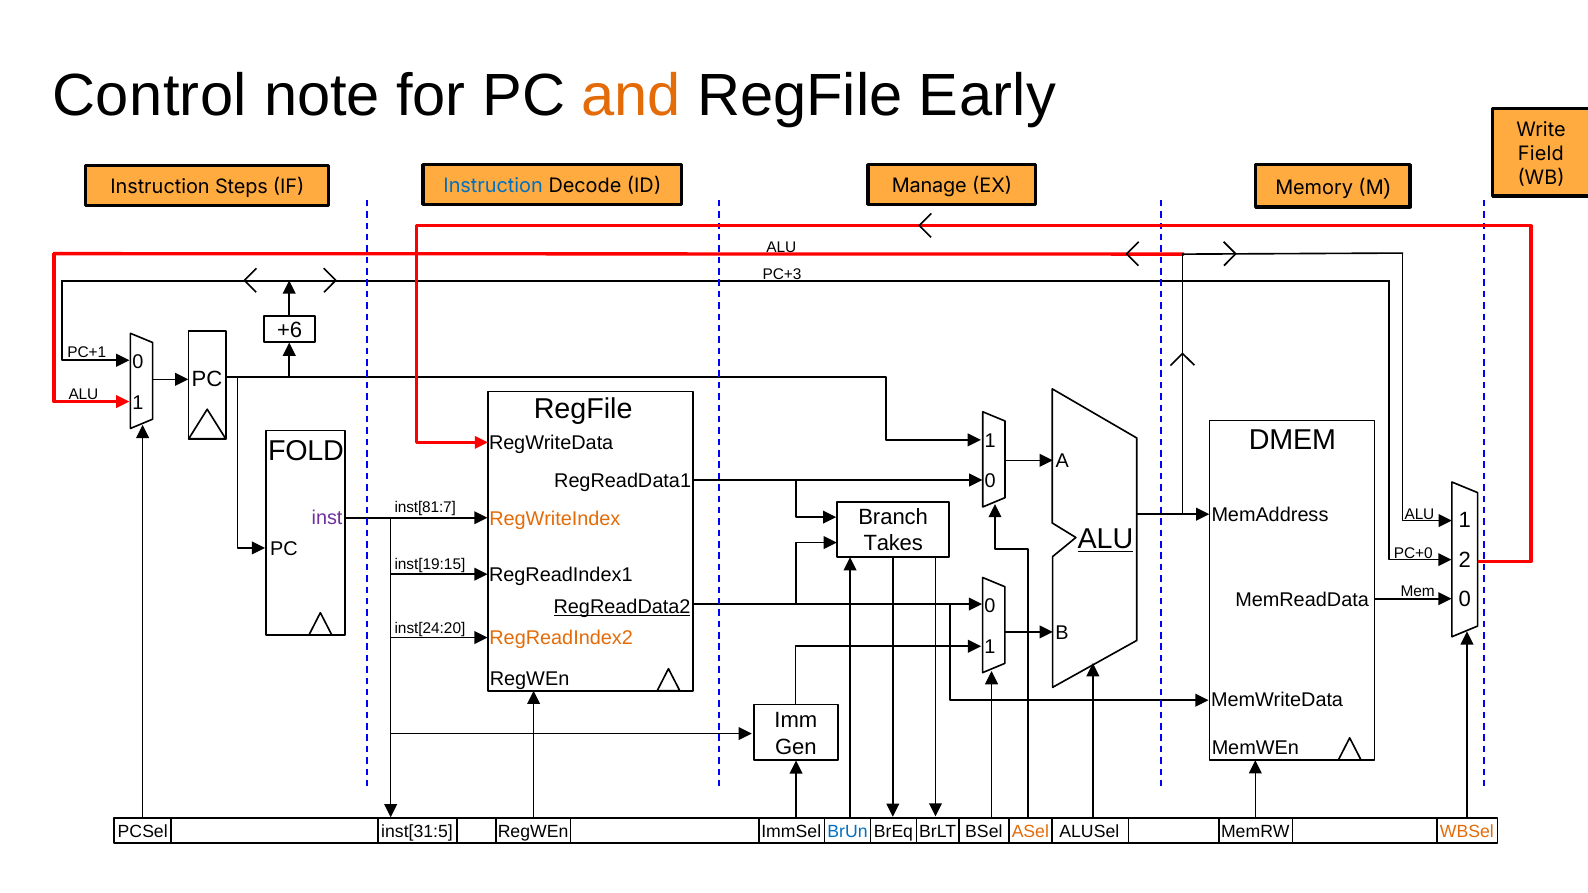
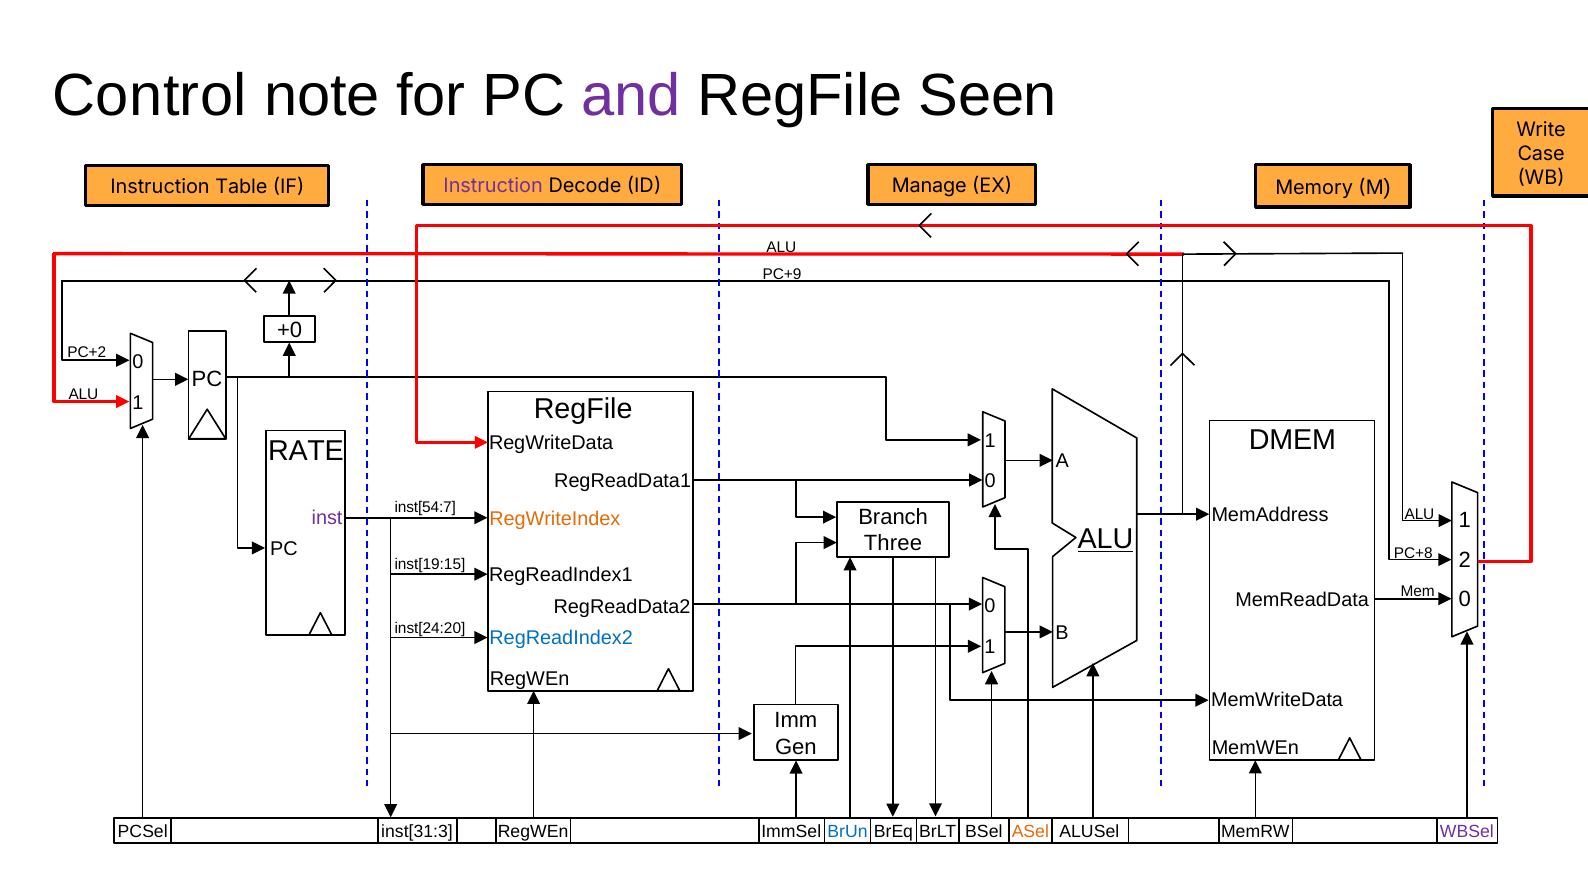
and colour: orange -> purple (631, 96)
Early: Early -> Seen (988, 96)
Field: Field -> Case (1541, 154)
Steps: Steps -> Table (241, 187)
Instruction colour: blue -> purple (493, 186)
PC+3: PC+3 -> PC+9 (782, 274)
+6: +6 -> +0 (290, 330)
PC+1: PC+1 -> PC+2 (87, 353)
FOLD: FOLD -> RATE (306, 451)
inst[81:7: inst[81:7 -> inst[54:7 (425, 508)
Takes: Takes -> Three (893, 544)
PC+0: PC+0 -> PC+8 (1413, 553)
RegReadData2 underline: present -> none (622, 607)
RegReadIndex2 colour: orange -> blue (561, 639)
inst[31:5: inst[31:5 -> inst[31:3 (417, 831)
WBSel colour: orange -> purple (1467, 831)
